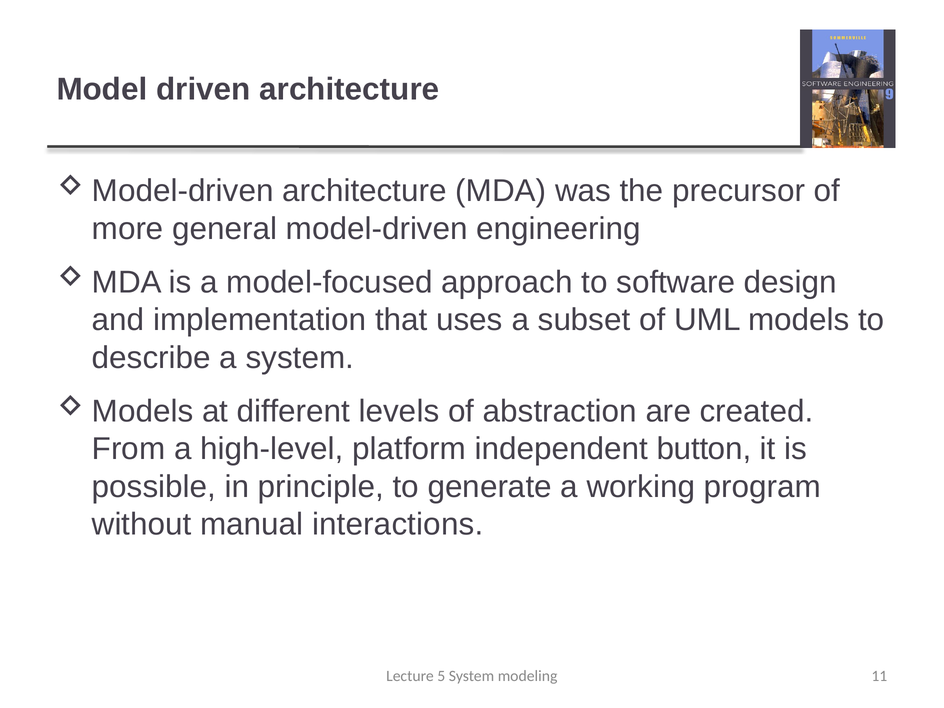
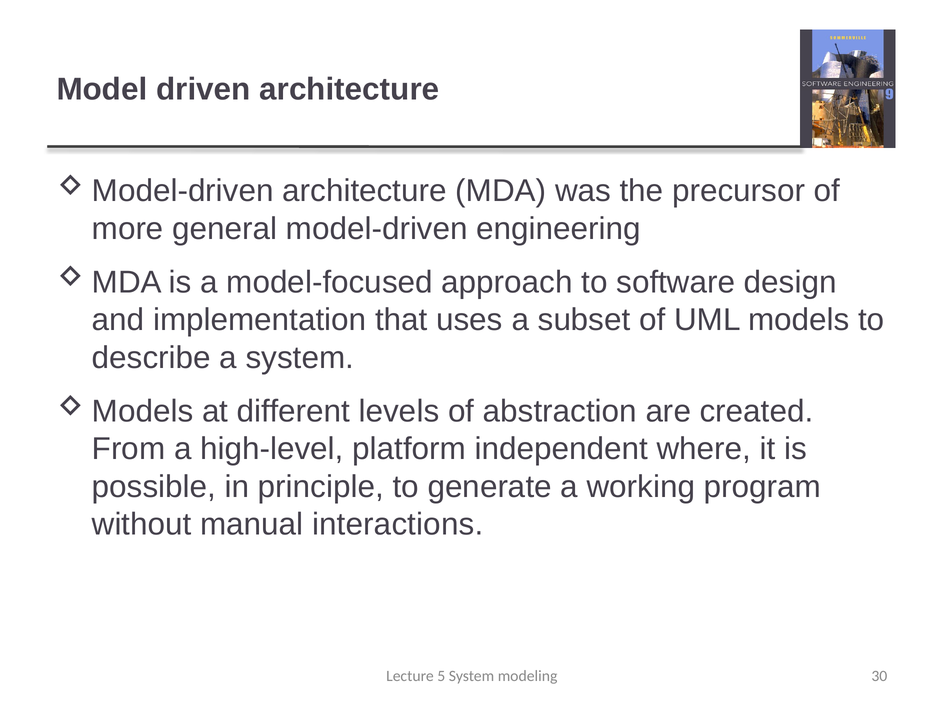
button: button -> where (704, 449)
11: 11 -> 30 (879, 676)
